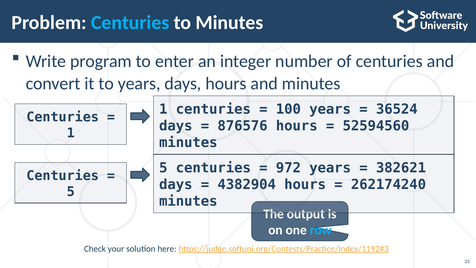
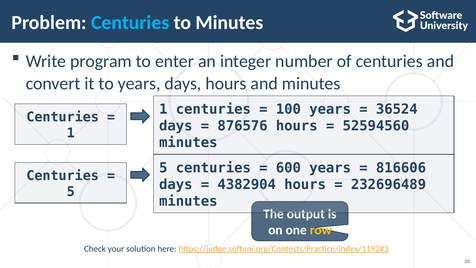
972: 972 -> 600 (288, 168)
382621: 382621 -> 816606 (401, 168)
262174240: 262174240 -> 232696489 (388, 184)
row colour: light blue -> yellow (321, 230)
